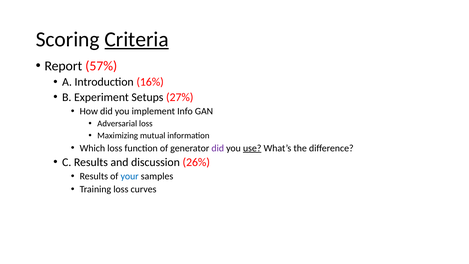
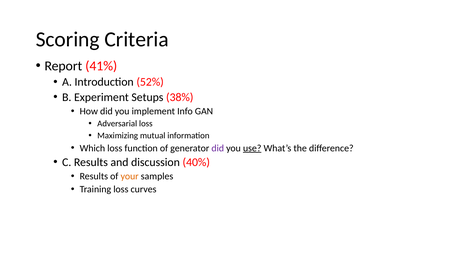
Criteria underline: present -> none (137, 39)
57%: 57% -> 41% (101, 66)
16%: 16% -> 52% (150, 82)
27%: 27% -> 38% (180, 97)
26%: 26% -> 40% (196, 162)
your colour: blue -> orange (130, 176)
